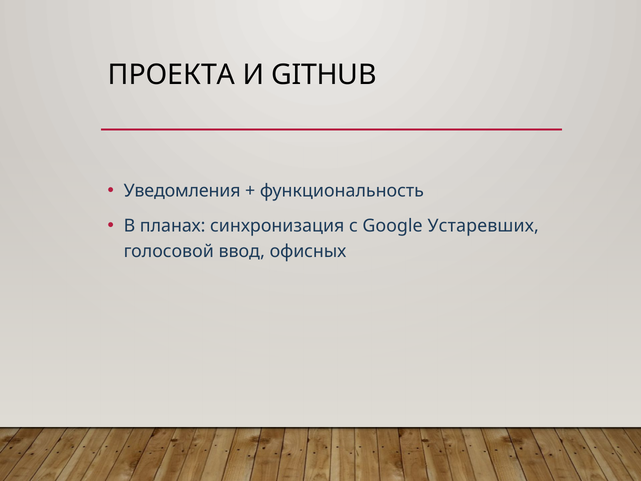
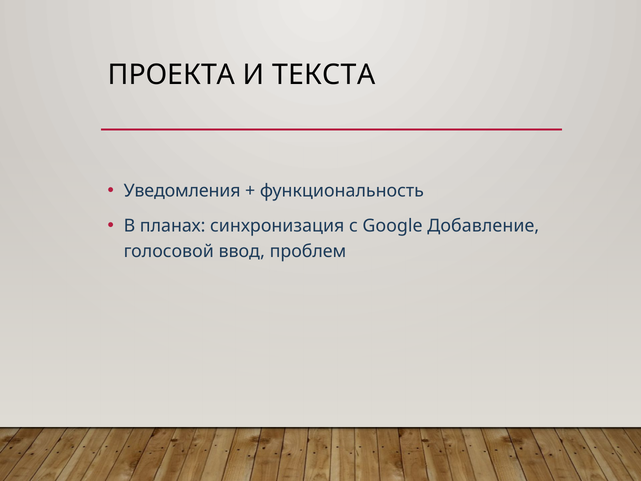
GITHUB: GITHUB -> ТЕКСТА (324, 75)
Устаревших: Устаревших -> Добавление (483, 226)
офисных: офисных -> проблем (308, 251)
